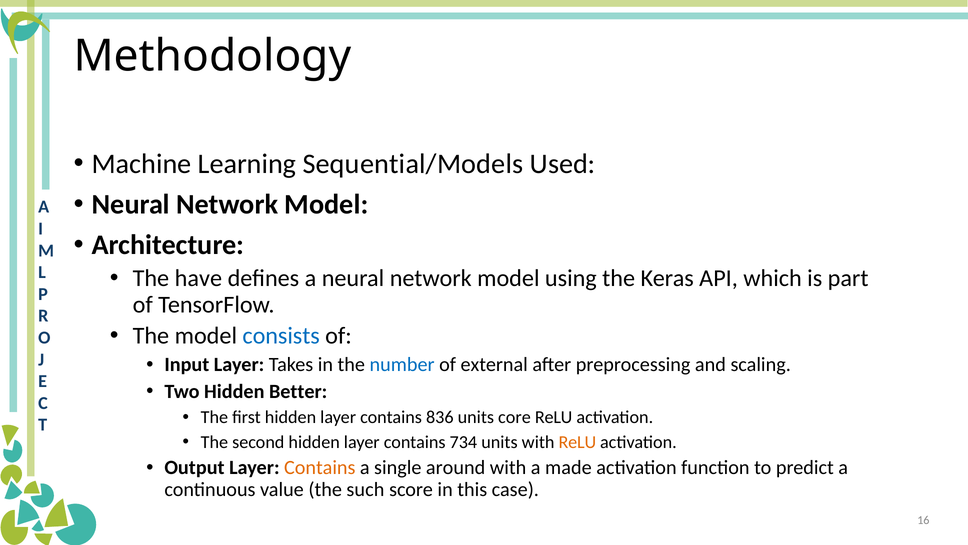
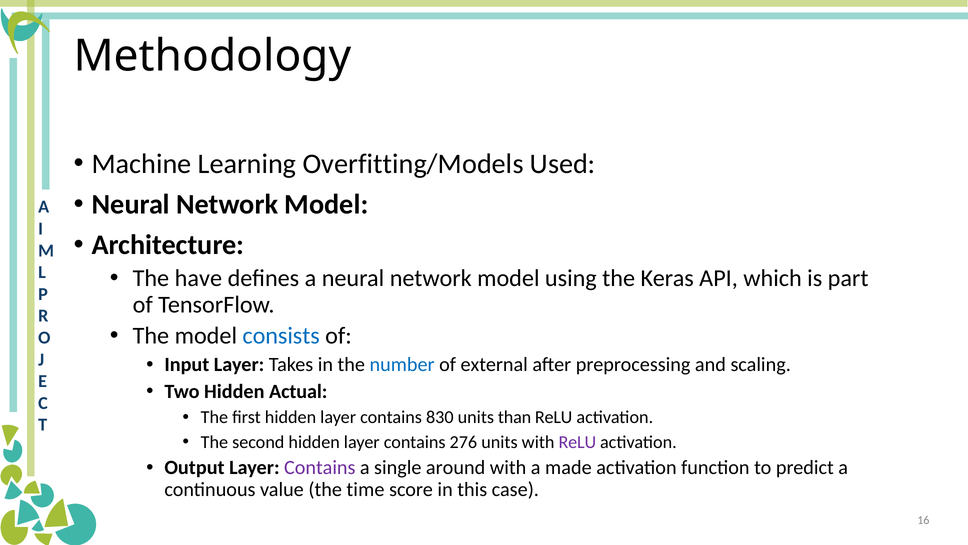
Sequential/Models: Sequential/Models -> Overfitting/Models (413, 164)
Better: Better -> Actual (298, 391)
836: 836 -> 830 (440, 417)
core: core -> than (515, 417)
734: 734 -> 276 (463, 442)
ReLU colour: orange -> purple (577, 442)
Contains colour: orange -> purple (320, 467)
such: such -> time (365, 489)
